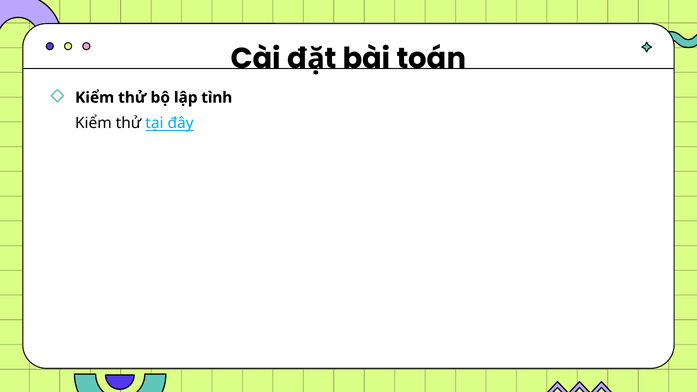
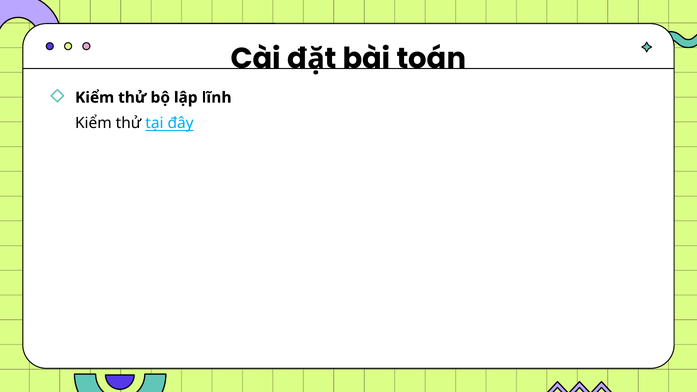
tình: tình -> lĩnh (217, 98)
